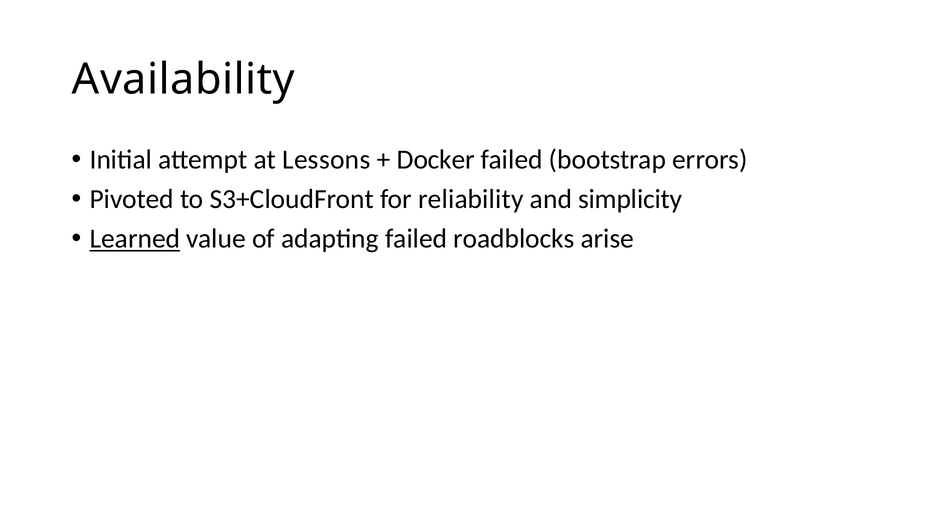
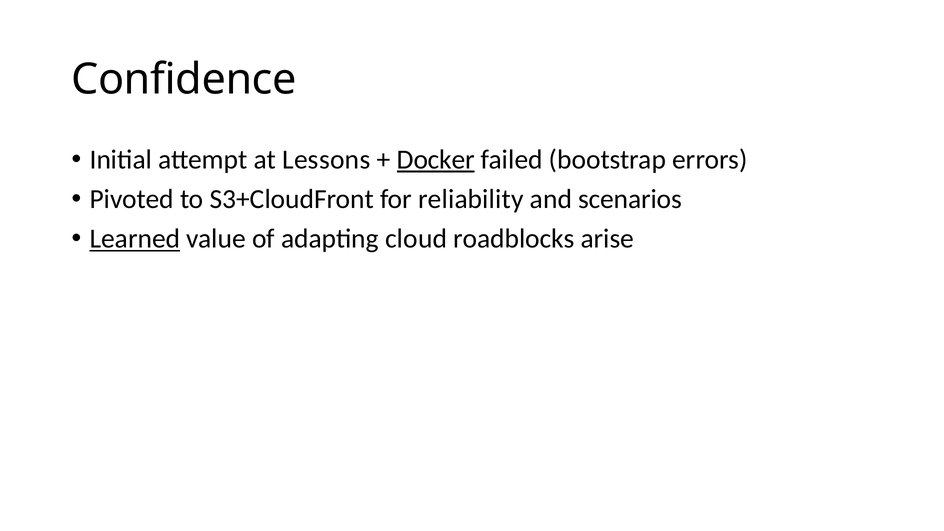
Availability: Availability -> Confidence (184, 79)
Docker underline: none -> present (436, 160)
simplicity: simplicity -> scenarios (630, 199)
adapting failed: failed -> cloud (416, 239)
